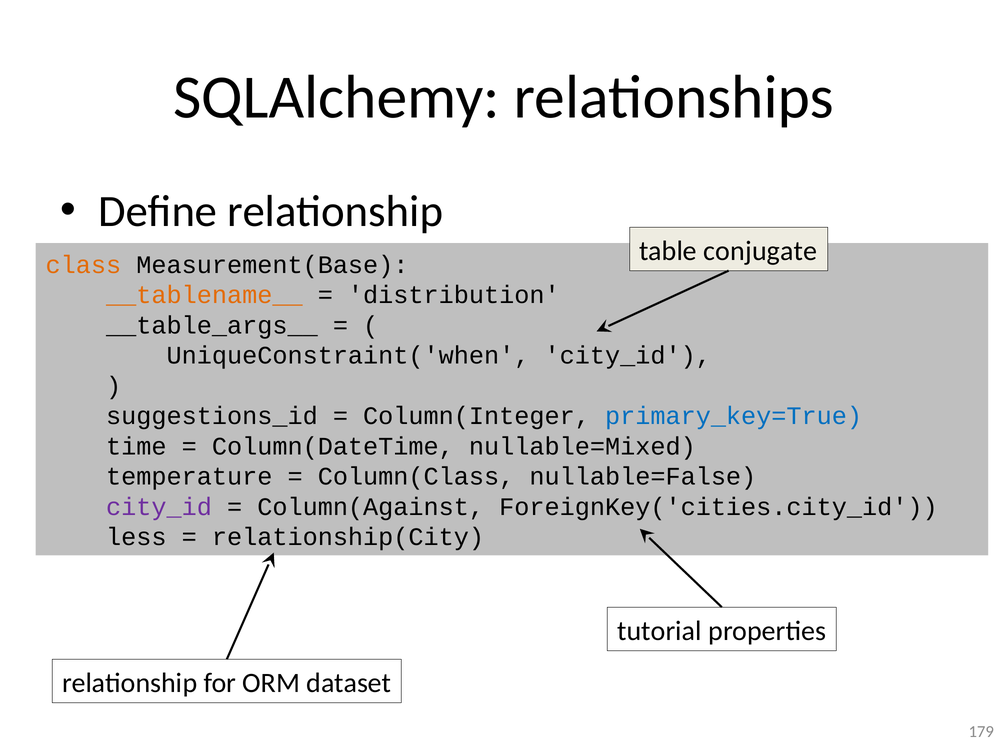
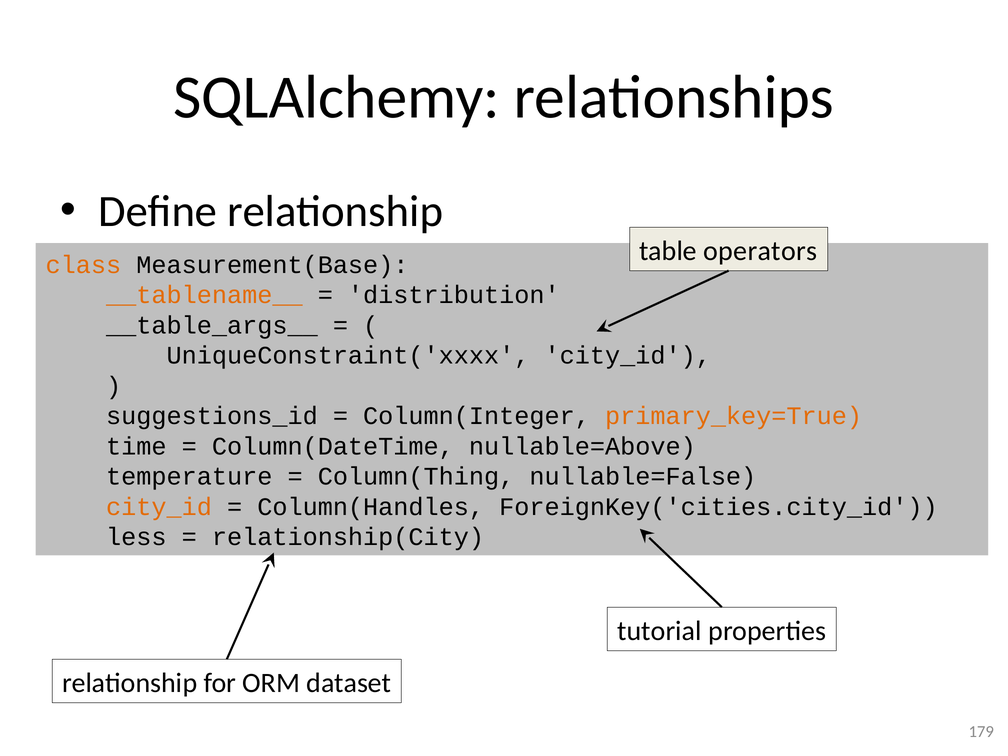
conjugate: conjugate -> operators (760, 251)
UniqueConstraint('when: UniqueConstraint('when -> UniqueConstraint('xxxx (348, 356)
primary_key=True colour: blue -> orange (734, 416)
nullable=Mixed: nullable=Mixed -> nullable=Above (582, 446)
Column(Class: Column(Class -> Column(Thing (416, 477)
city_id colour: purple -> orange (159, 507)
Column(Against: Column(Against -> Column(Handles (371, 507)
